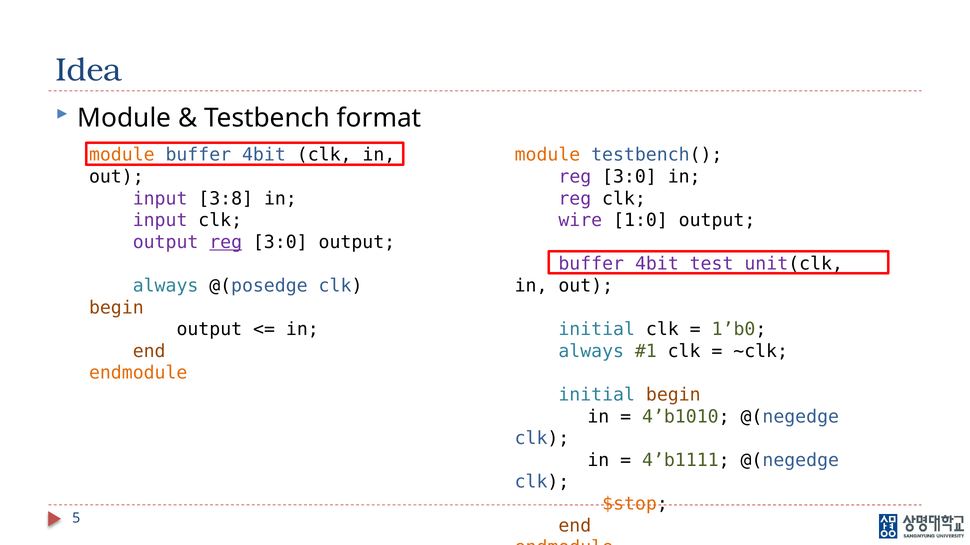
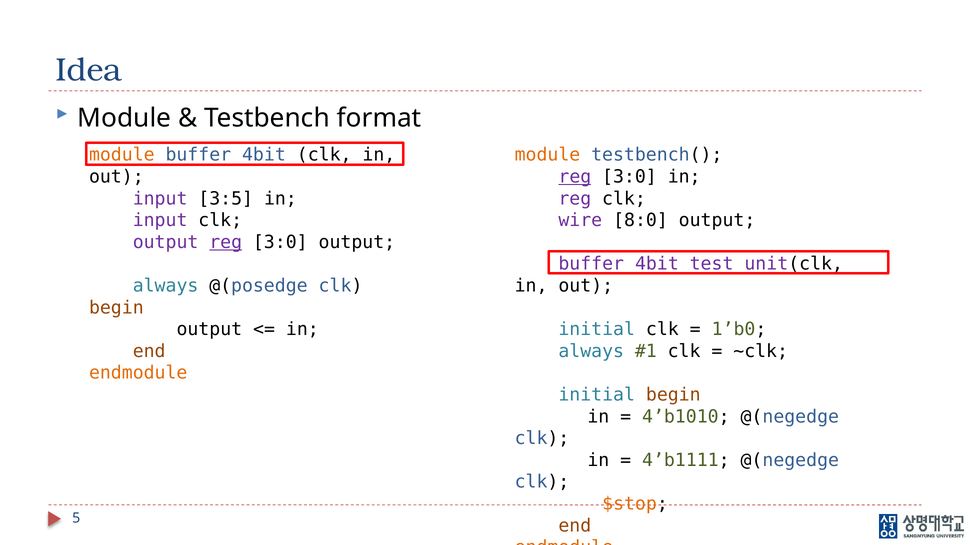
reg underline: none -> present (575, 177)
3:8: 3:8 -> 3:5 (226, 199)
1:0: 1:0 -> 8:0 (640, 221)
